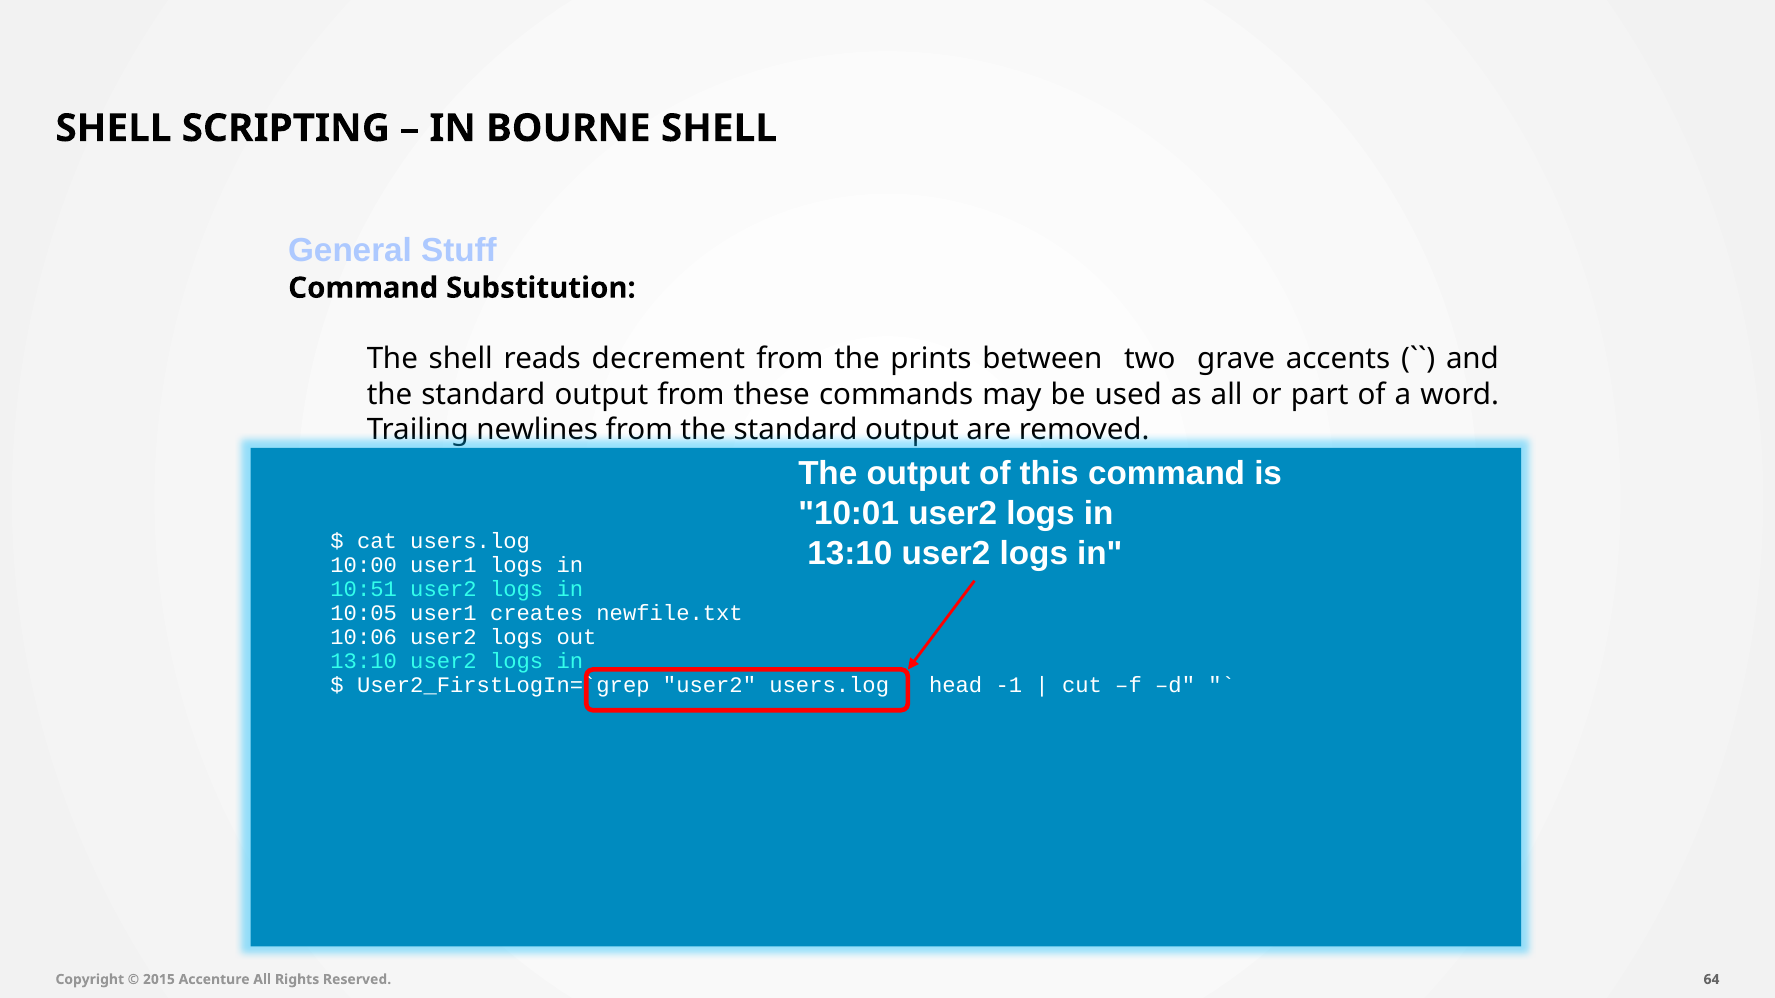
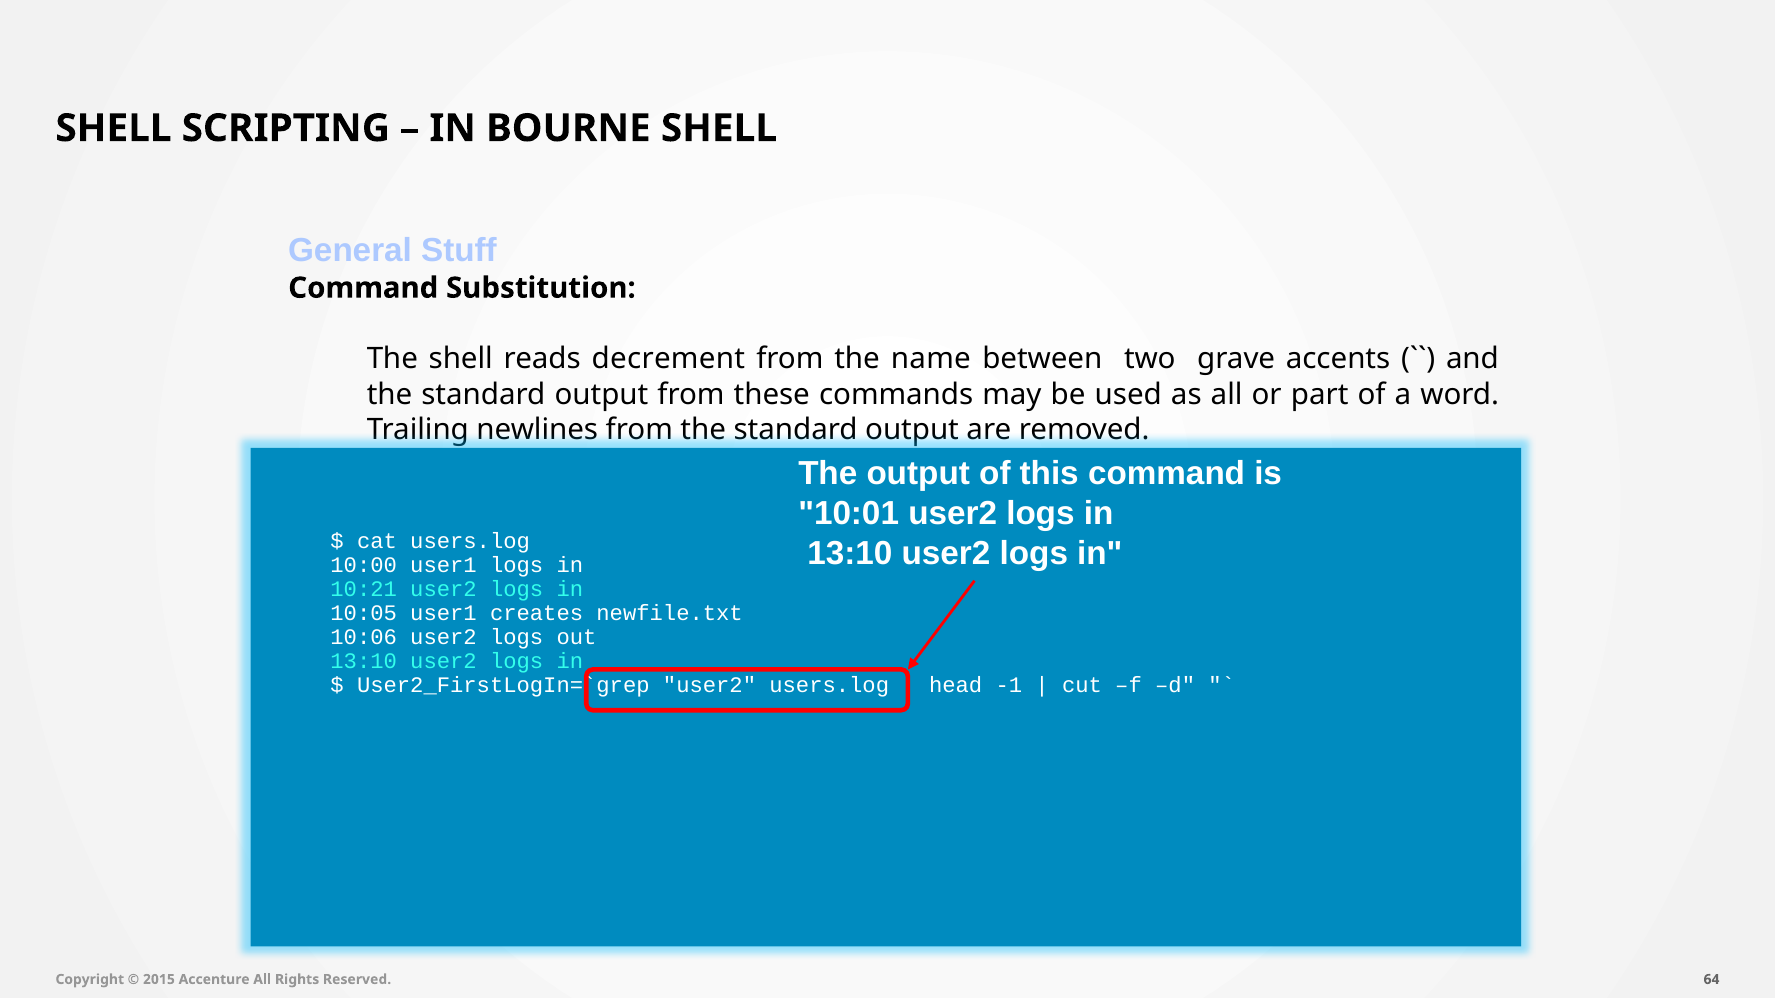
prints: prints -> name (931, 359)
10:51: 10:51 -> 10:21 (364, 590)
